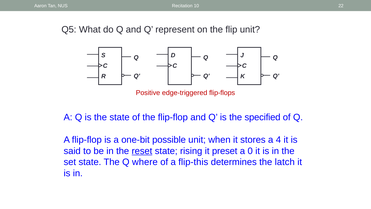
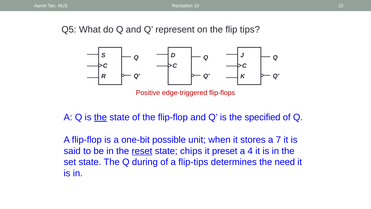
flip unit: unit -> tips (250, 30)
the underline: none -> present (100, 117)
4: 4 -> 7 (278, 140)
rising: rising -> chips (191, 151)
0: 0 -> 4 (250, 151)
where: where -> during (145, 162)
flip-this: flip-this -> flip-tips (193, 162)
latch: latch -> need (285, 162)
